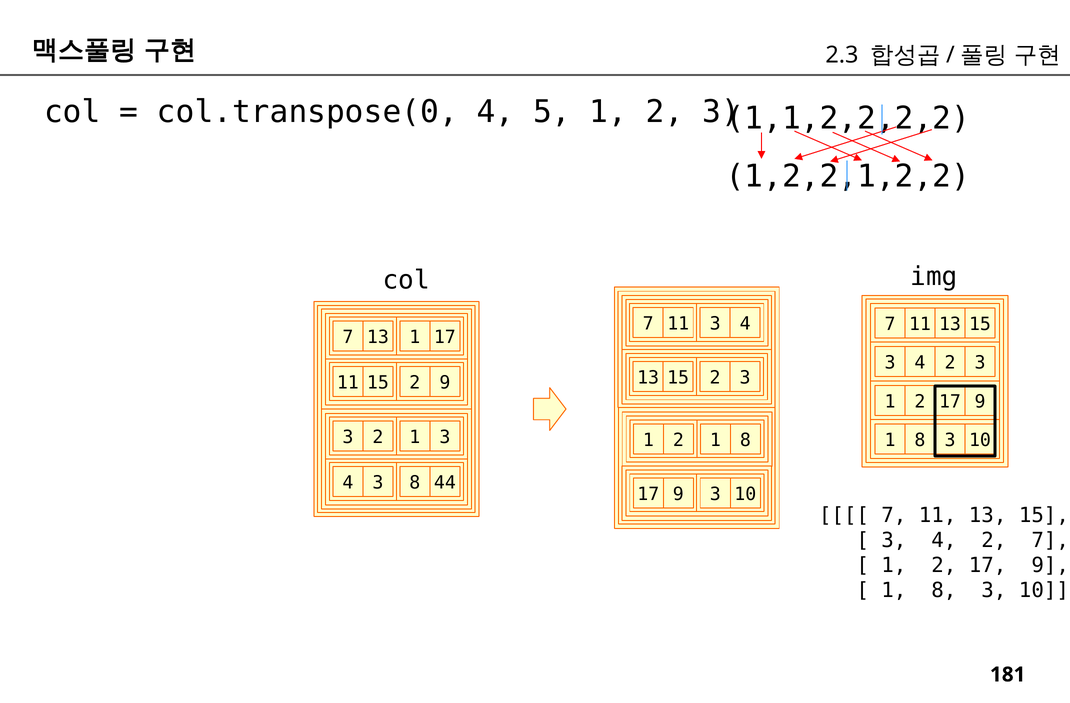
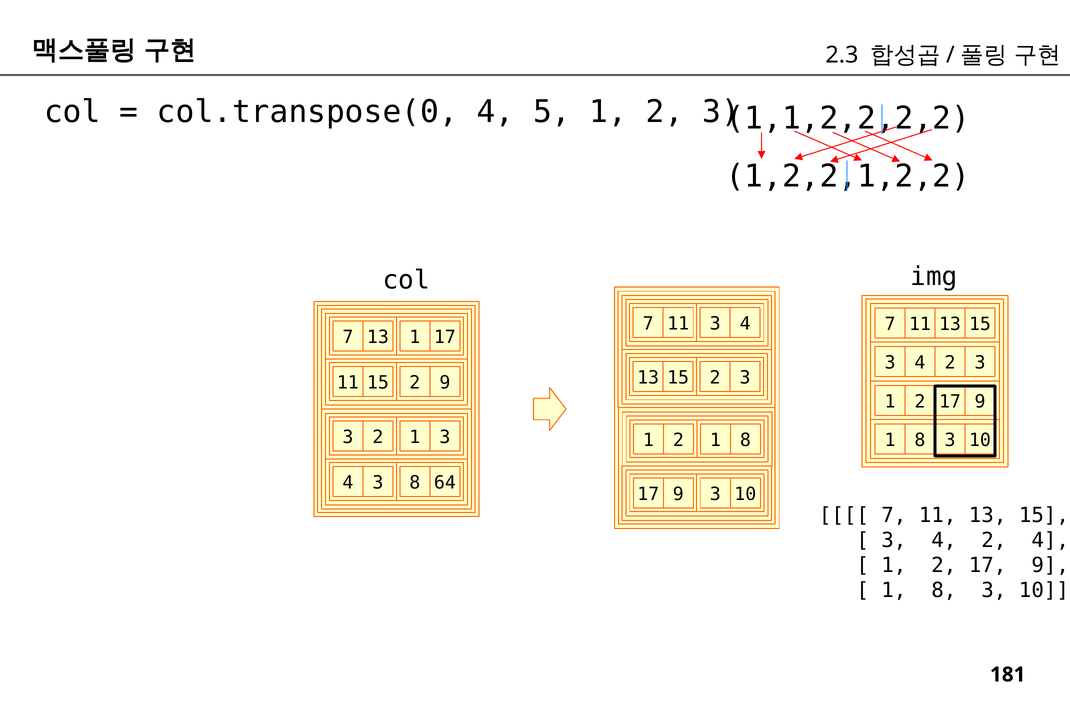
44: 44 -> 64 (445, 483)
2 7: 7 -> 4 (1050, 540)
